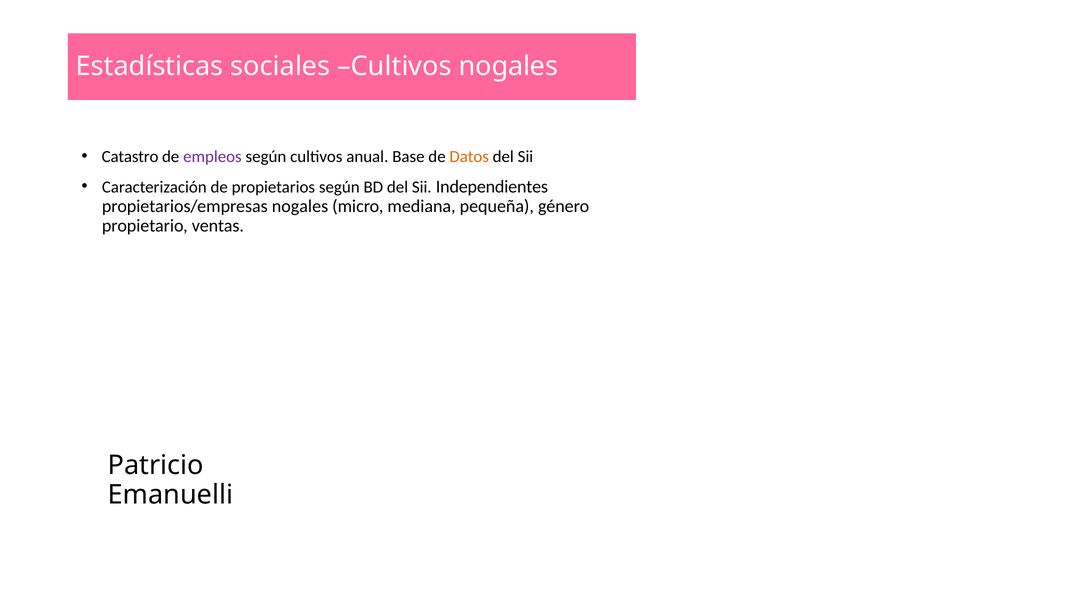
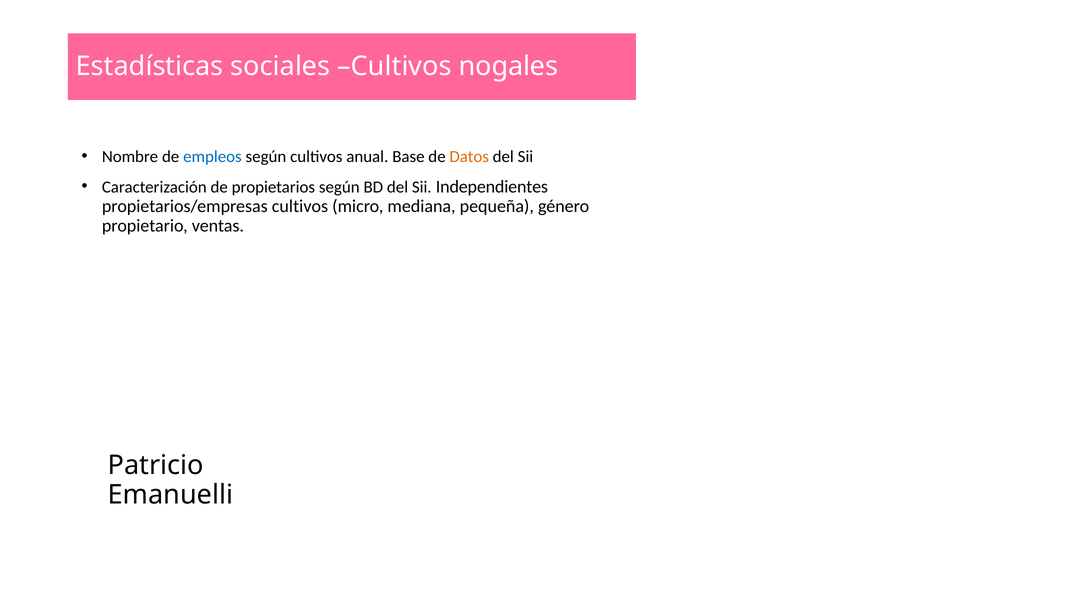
Catastro: Catastro -> Nombre (130, 156)
empleos colour: purple -> blue (212, 156)
propietarios/empresas nogales: nogales -> cultivos (300, 206)
